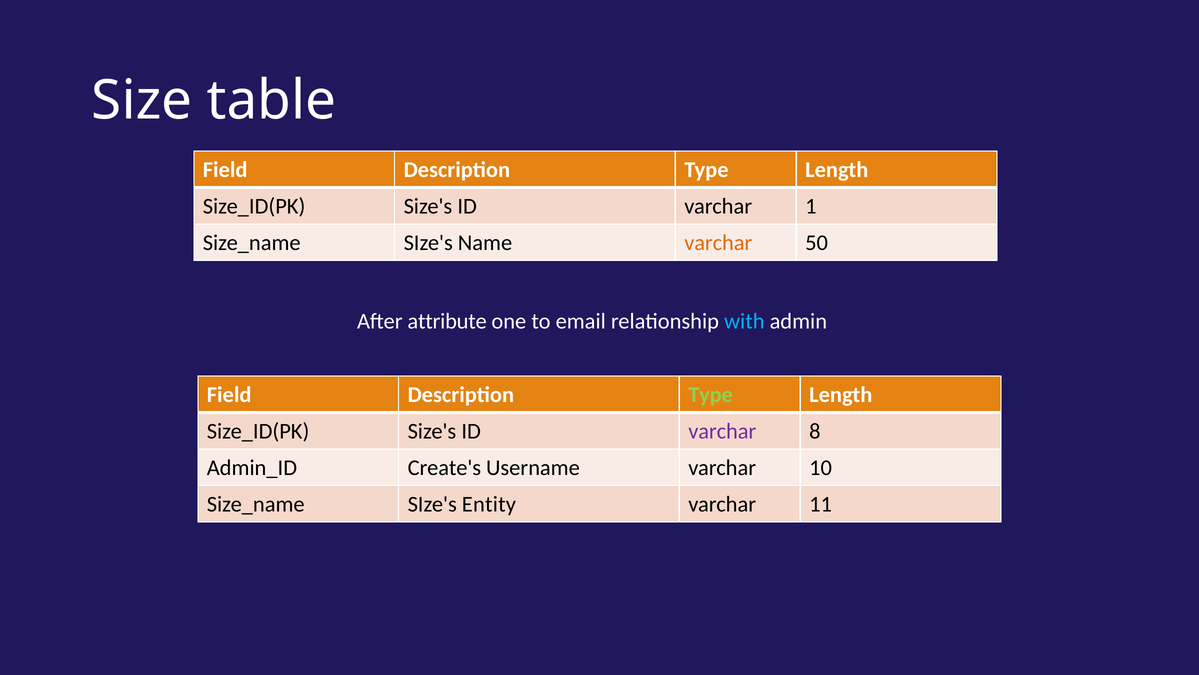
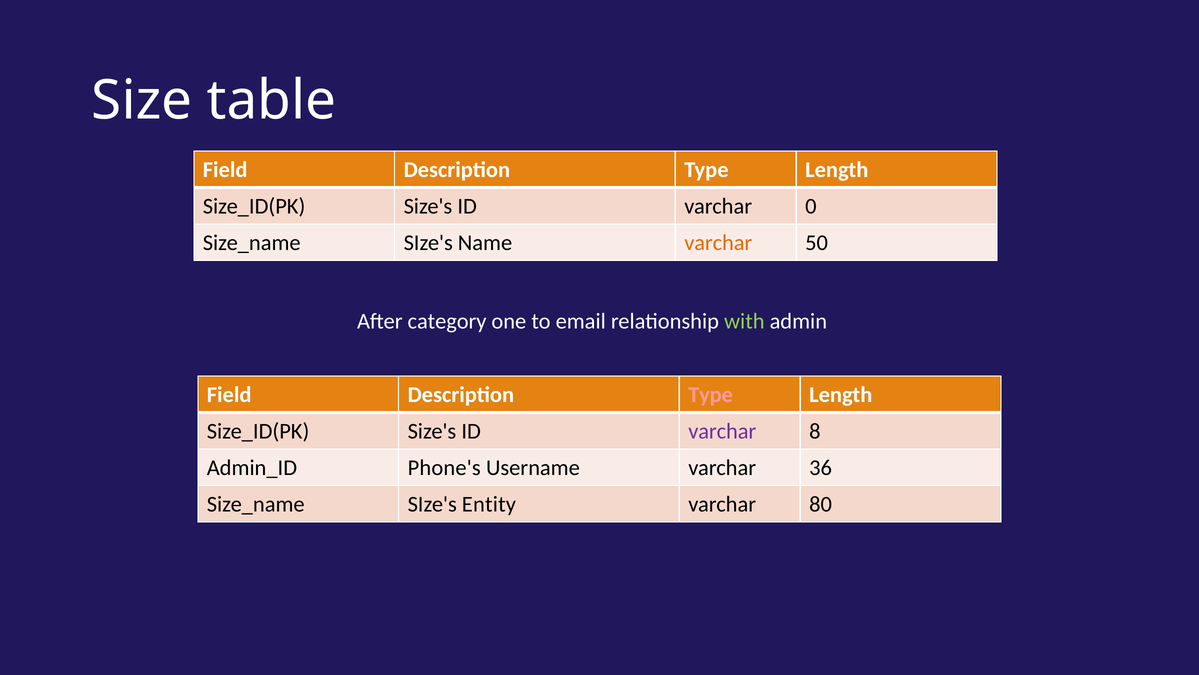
1: 1 -> 0 (811, 206)
attribute: attribute -> category (447, 321)
with colour: light blue -> light green (744, 321)
Type colour: light green -> pink (711, 394)
Create's: Create's -> Phone's (444, 467)
10: 10 -> 36 (821, 467)
11: 11 -> 80 (821, 504)
